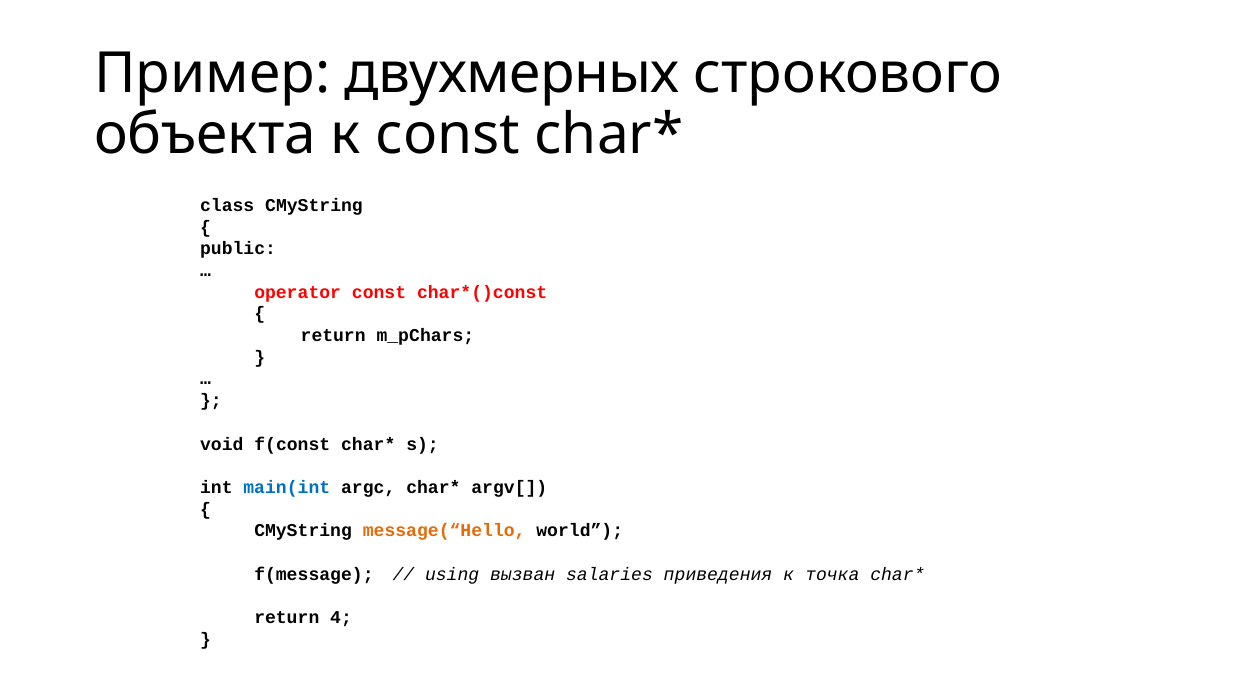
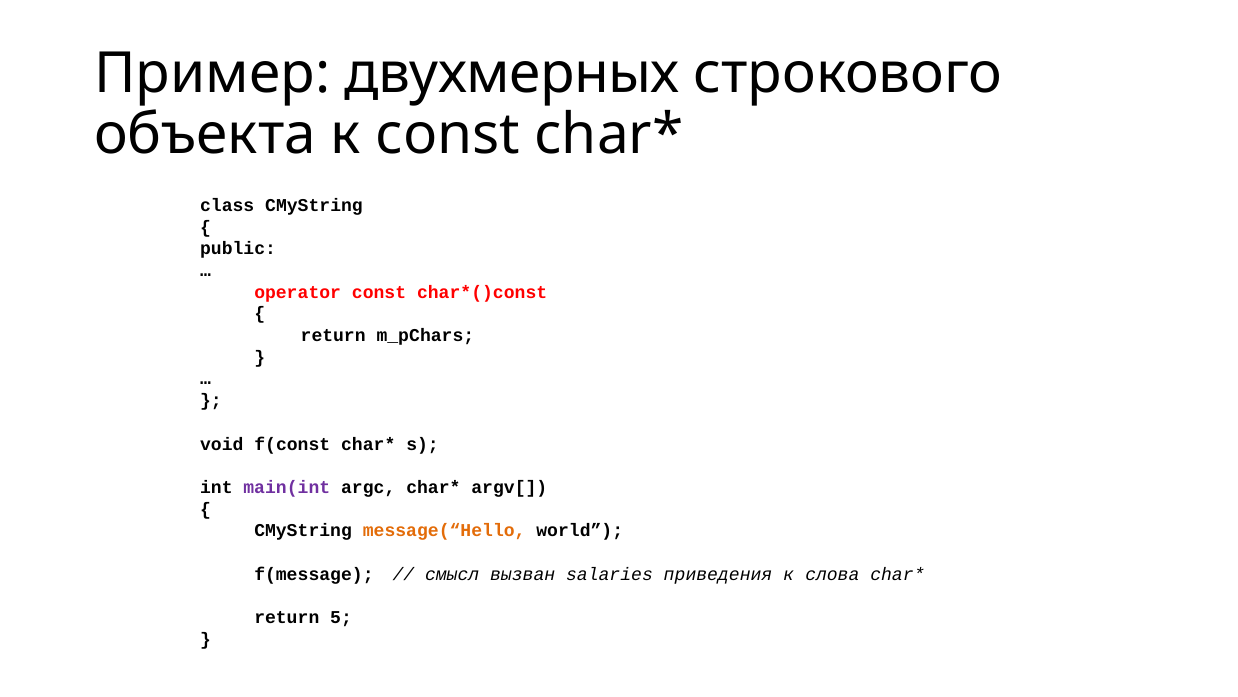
main(int colour: blue -> purple (287, 487)
using: using -> смысл (452, 574)
точка: точка -> слова (832, 574)
4: 4 -> 5 (341, 617)
